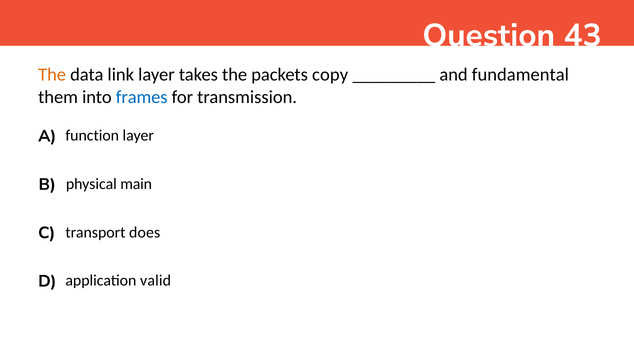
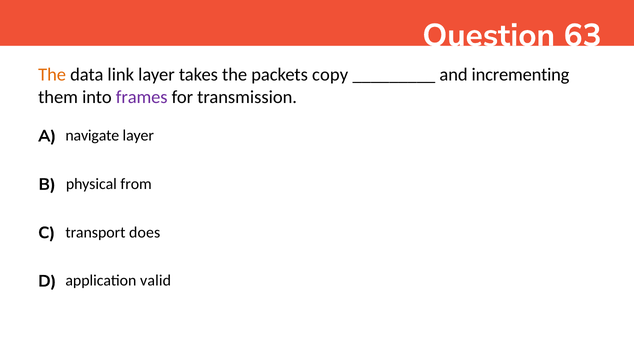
43: 43 -> 63 (583, 35)
fundamental: fundamental -> incrementing (521, 75)
frames colour: blue -> purple (142, 97)
function: function -> navigate (92, 136)
main: main -> from (136, 184)
